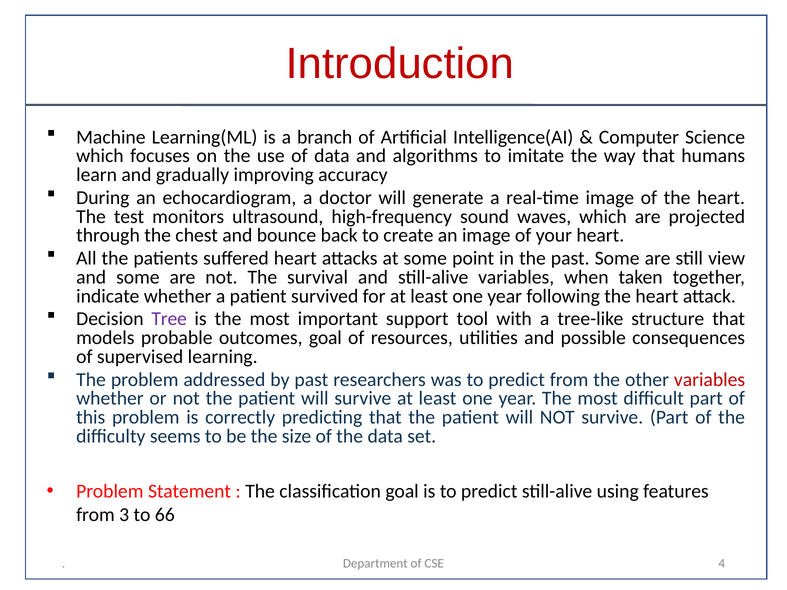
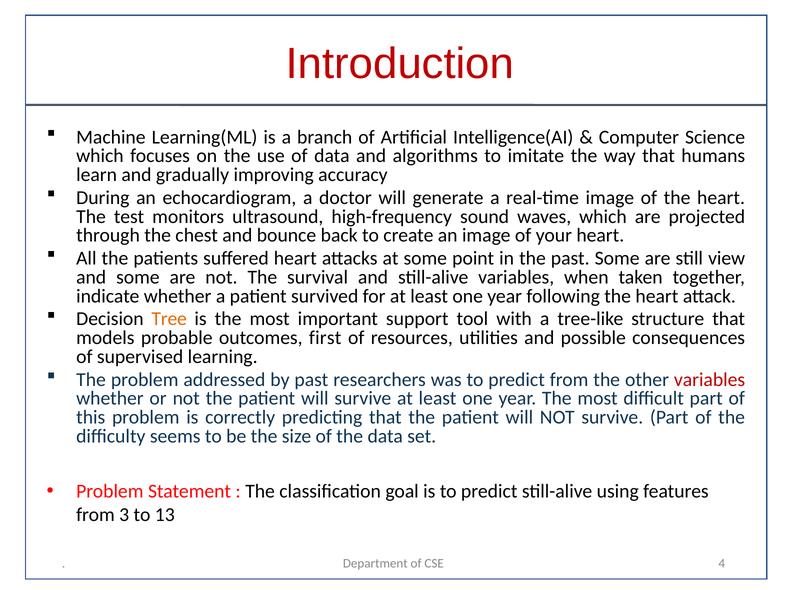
Tree colour: purple -> orange (169, 319)
outcomes goal: goal -> first (325, 338)
66: 66 -> 13 (165, 515)
